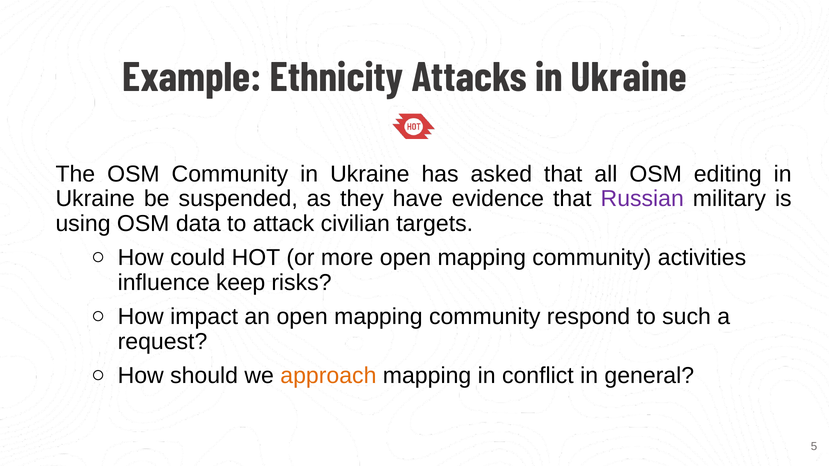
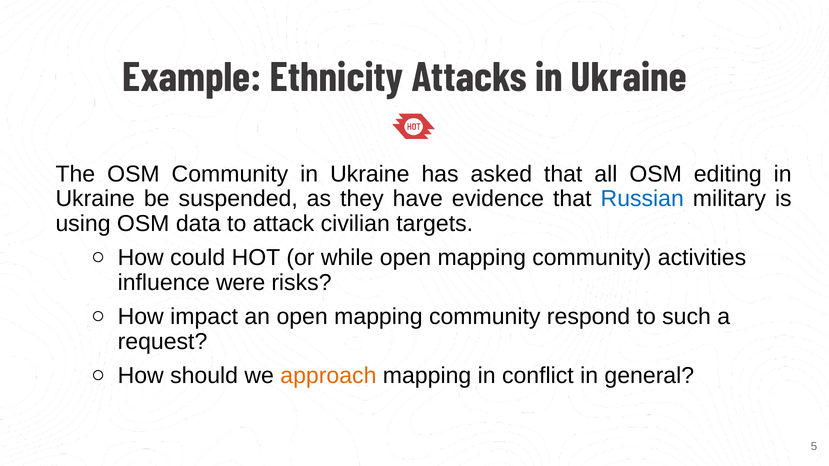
Russian colour: purple -> blue (642, 199)
more: more -> while (347, 258)
keep: keep -> were (241, 283)
